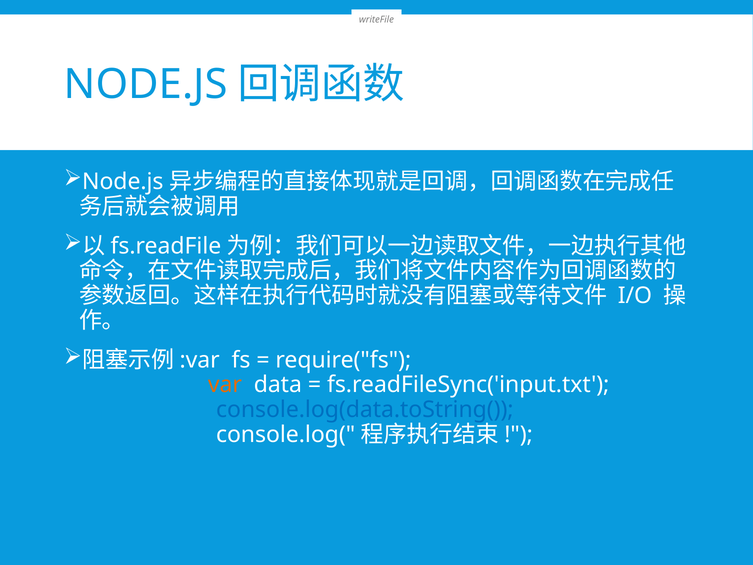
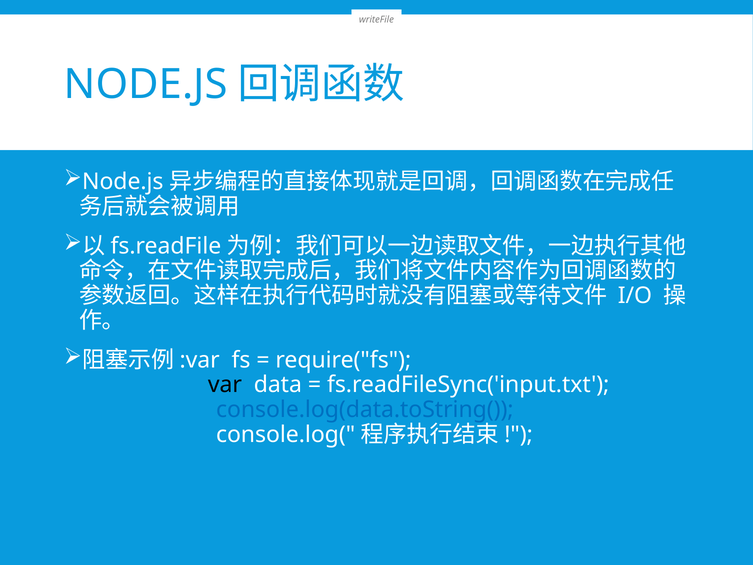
var colour: orange -> black (225, 385)
